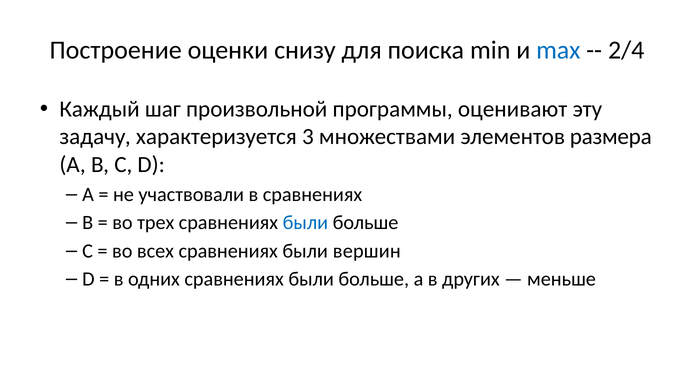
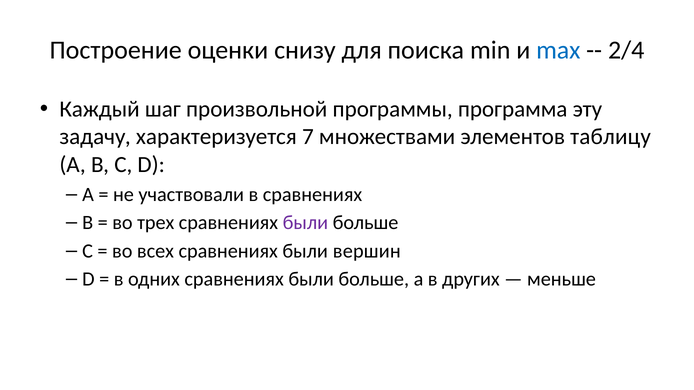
оценивают: оценивают -> программа (513, 109)
3: 3 -> 7 (308, 137)
размера: размера -> таблицу (611, 137)
были colour: blue -> purple (305, 223)
